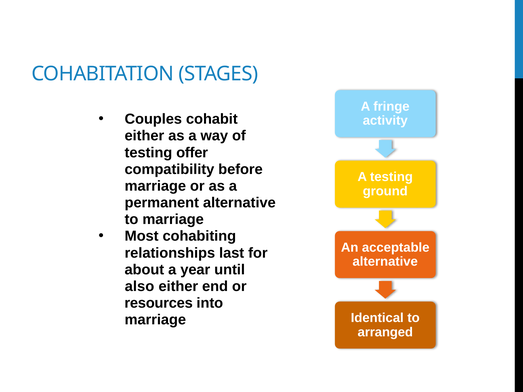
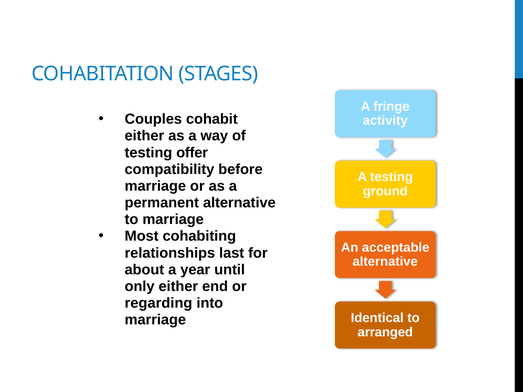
also: also -> only (140, 287)
resources: resources -> regarding (158, 303)
